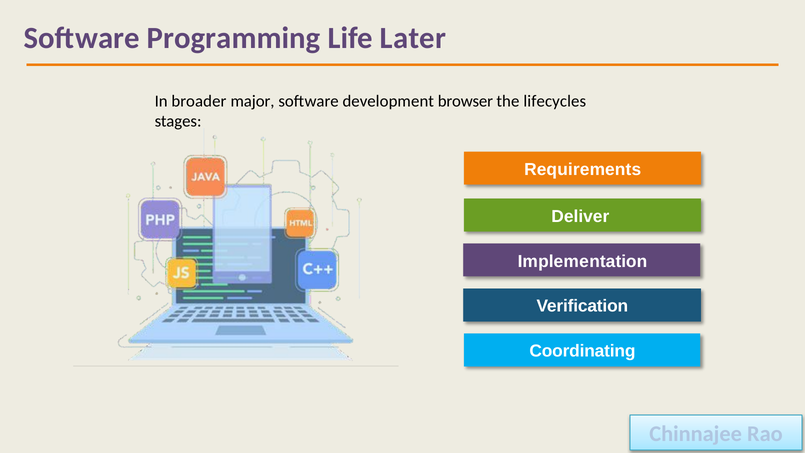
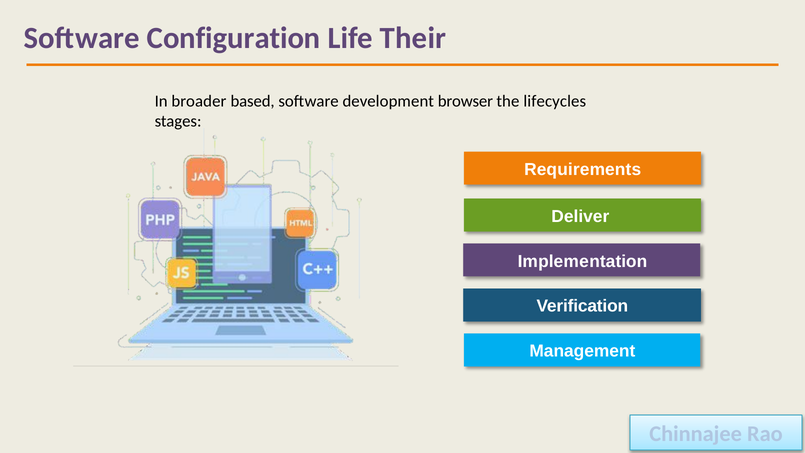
Programming: Programming -> Configuration (234, 38)
Later: Later -> Their (413, 38)
major: major -> based (253, 101)
Coordinating: Coordinating -> Management (582, 351)
